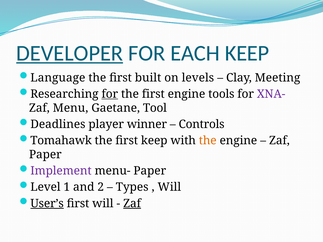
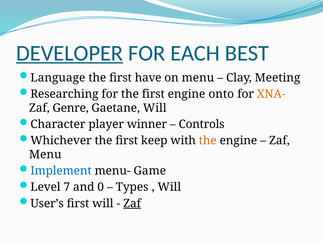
EACH KEEP: KEEP -> BEST (247, 53)
built: built -> have (148, 78)
on levels: levels -> menu (198, 78)
for underline: present -> none (110, 94)
tools: tools -> onto (221, 94)
XNA- colour: purple -> orange (271, 94)
Menu: Menu -> Genre (71, 108)
Gaetane Tool: Tool -> Will (155, 108)
Deadlines: Deadlines -> Character (58, 124)
Tomahawk: Tomahawk -> Whichever (61, 141)
Paper: Paper -> Menu (45, 155)
Implement colour: purple -> blue (61, 171)
menu- Paper: Paper -> Game (150, 171)
1: 1 -> 7 (67, 187)
2: 2 -> 0 (101, 187)
User’s underline: present -> none (47, 204)
